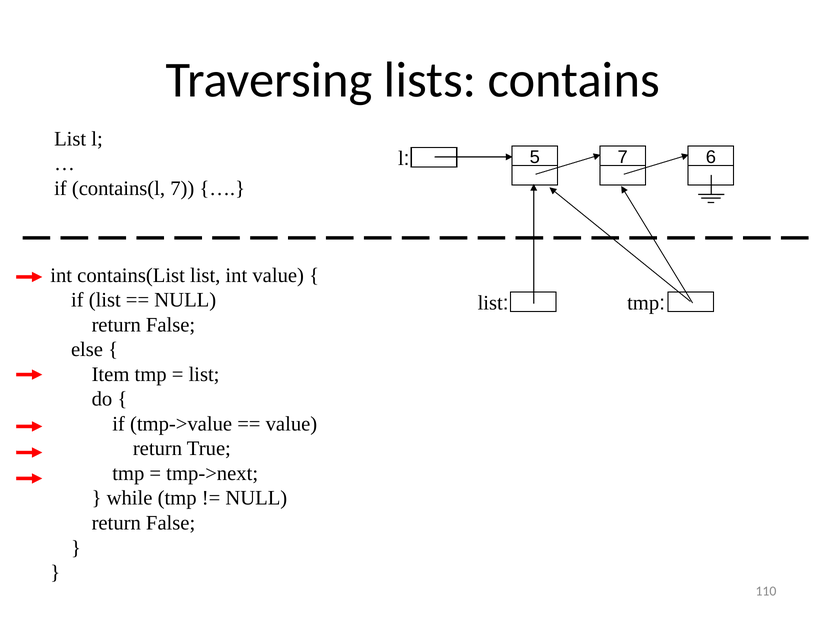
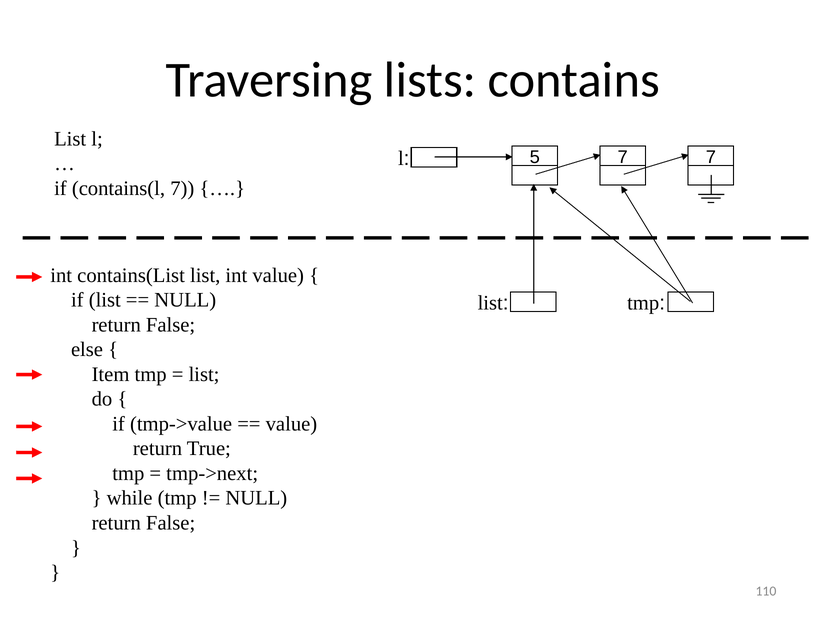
7 6: 6 -> 7 (711, 157)
